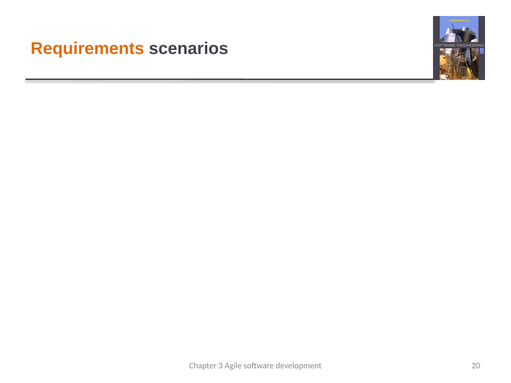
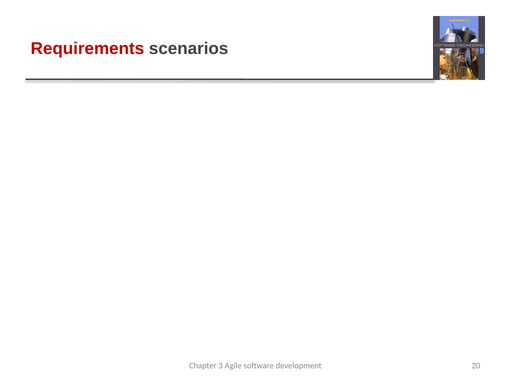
Requirements colour: orange -> red (87, 48)
